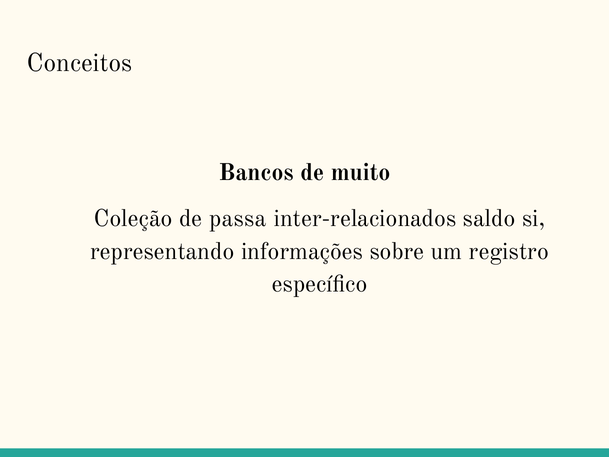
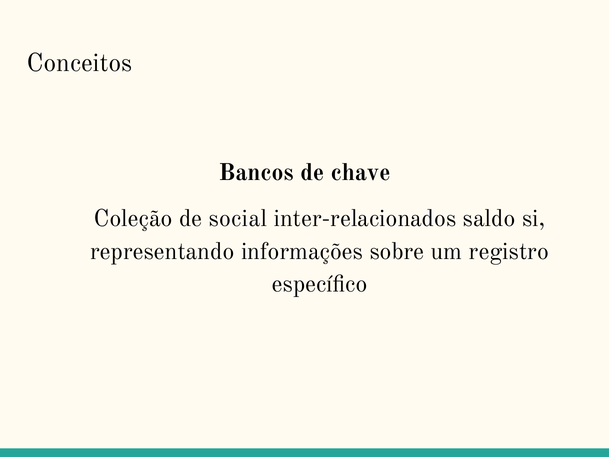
muito: muito -> chave (361, 172)
passa: passa -> social (238, 218)
